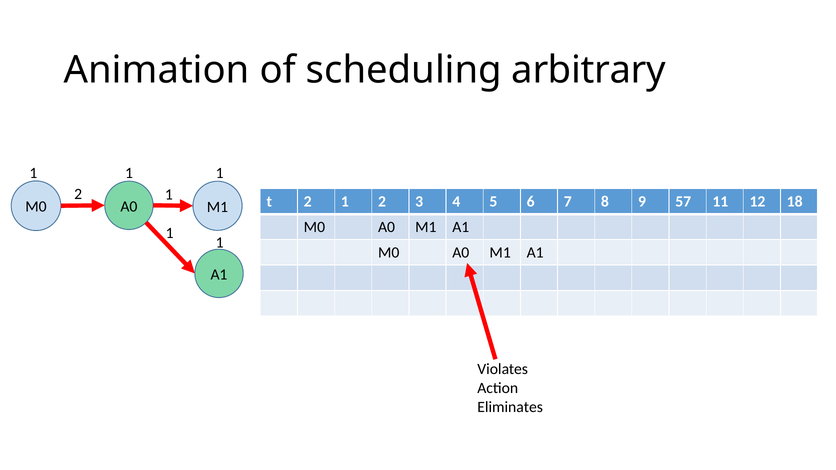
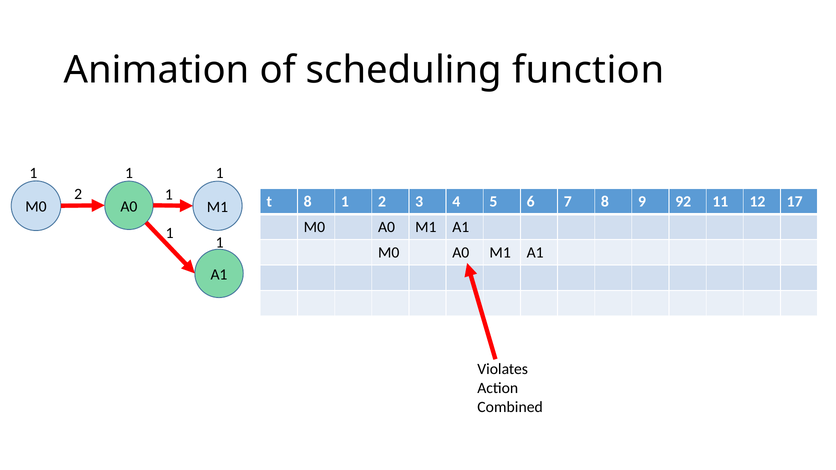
arbitrary: arbitrary -> function (588, 70)
t 2: 2 -> 8 (308, 202)
57: 57 -> 92 (683, 202)
18: 18 -> 17 (795, 202)
Eliminates: Eliminates -> Combined (510, 407)
